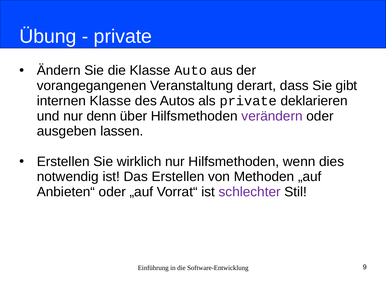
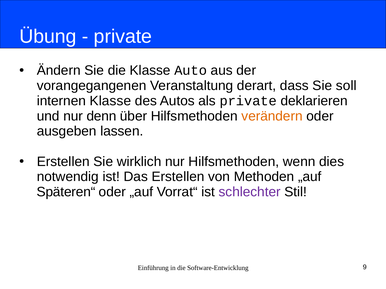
gibt: gibt -> soll (346, 86)
verändern colour: purple -> orange (272, 116)
Anbieten“: Anbieten“ -> Späteren“ (66, 192)
